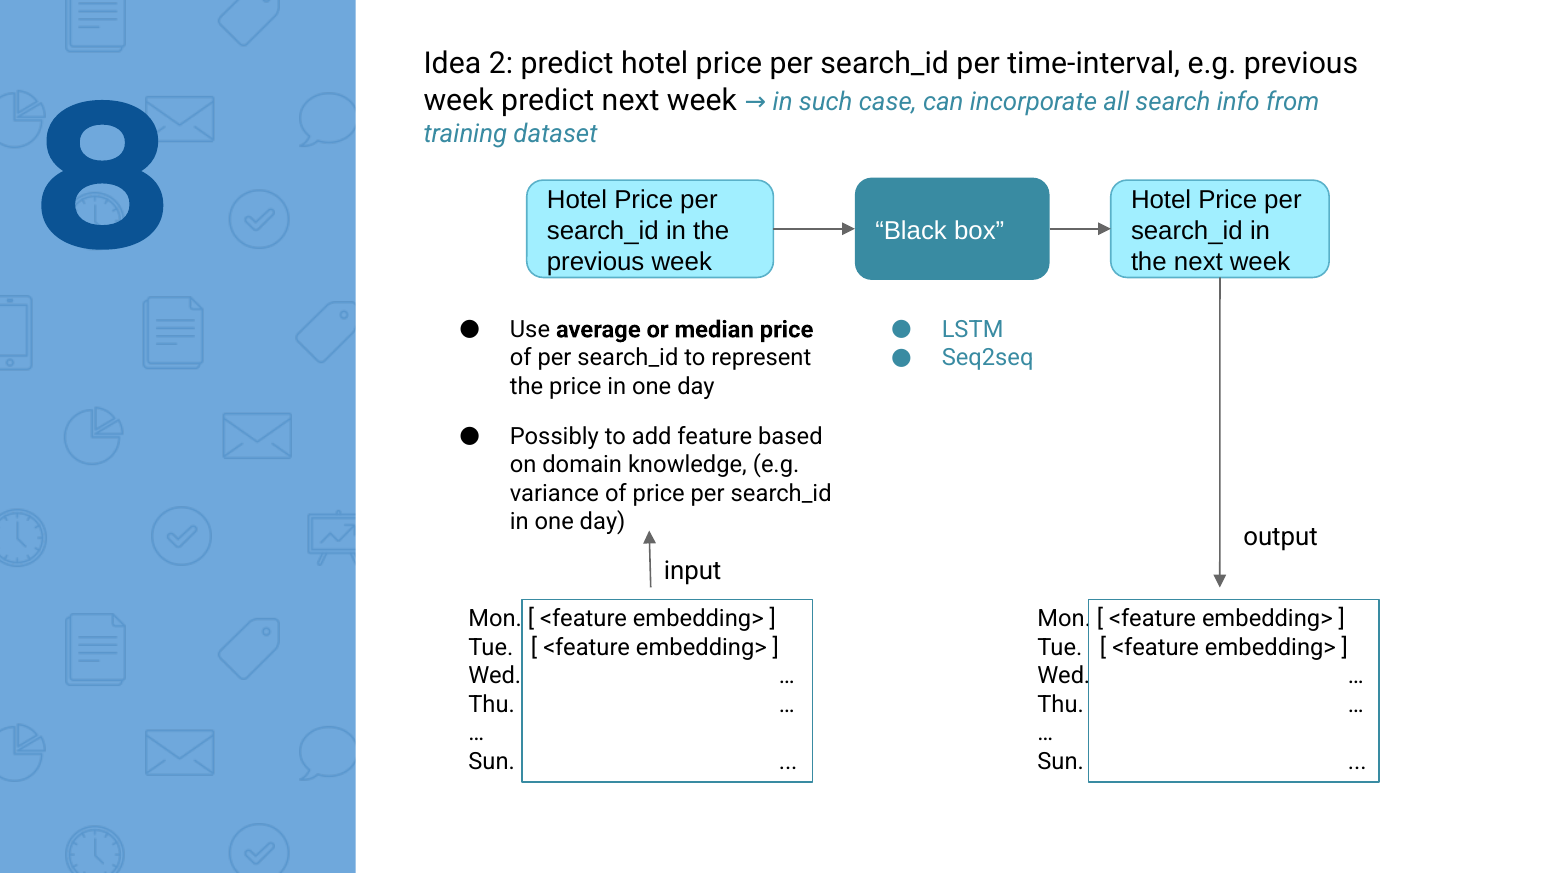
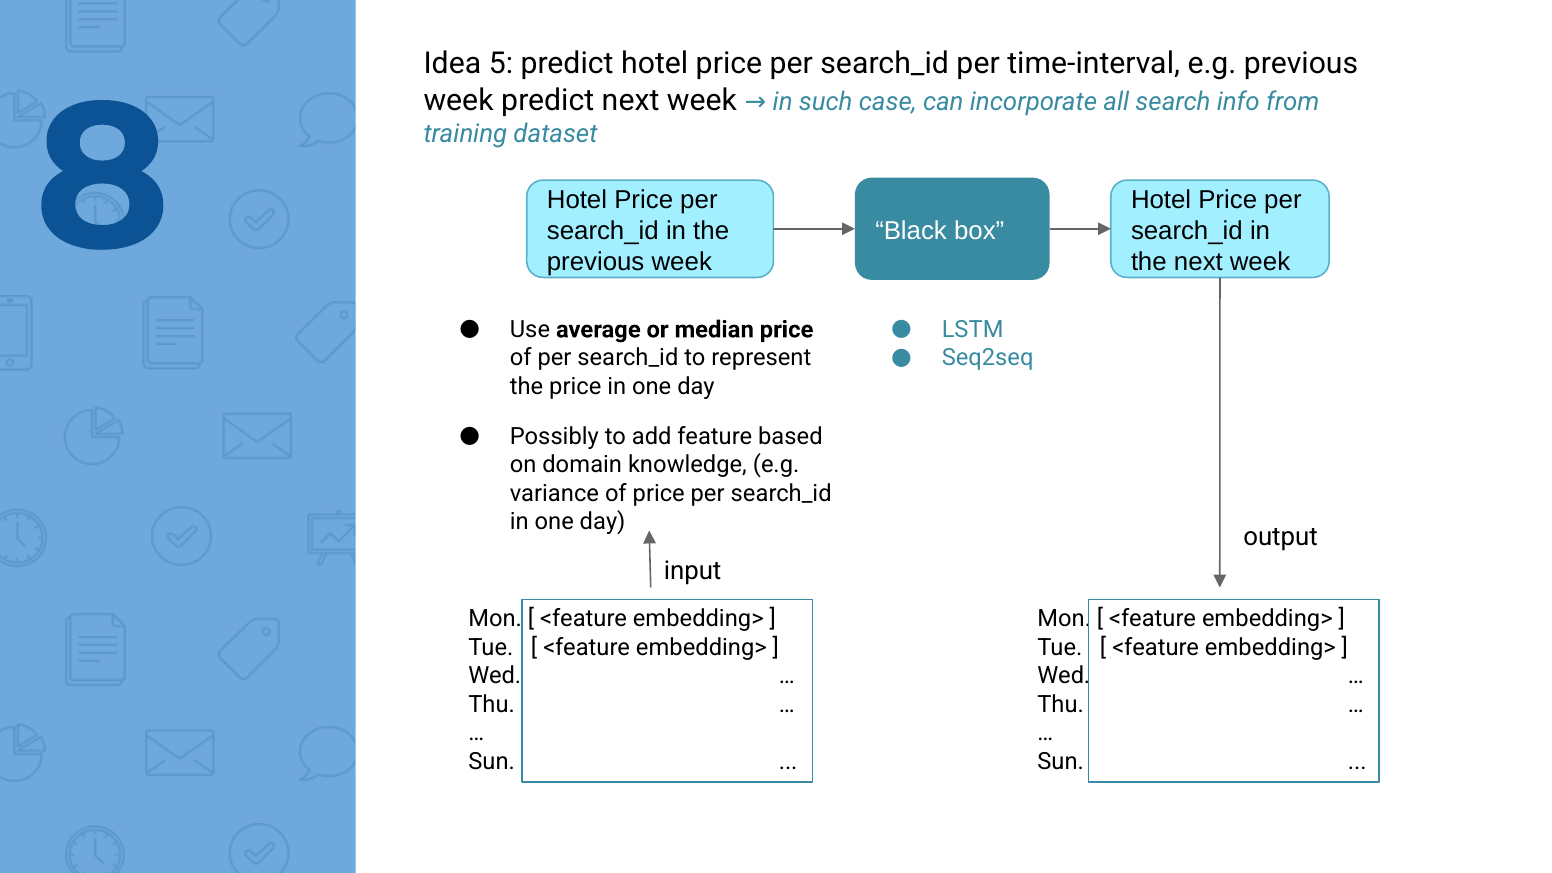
2: 2 -> 5 (501, 64)
